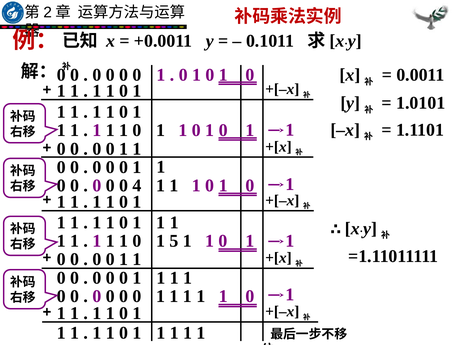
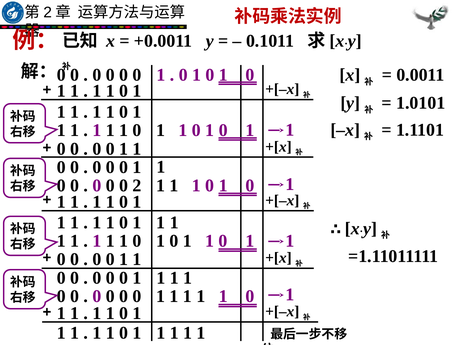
4: 4 -> 2 (137, 186)
5: 5 -> 0 (174, 241)
